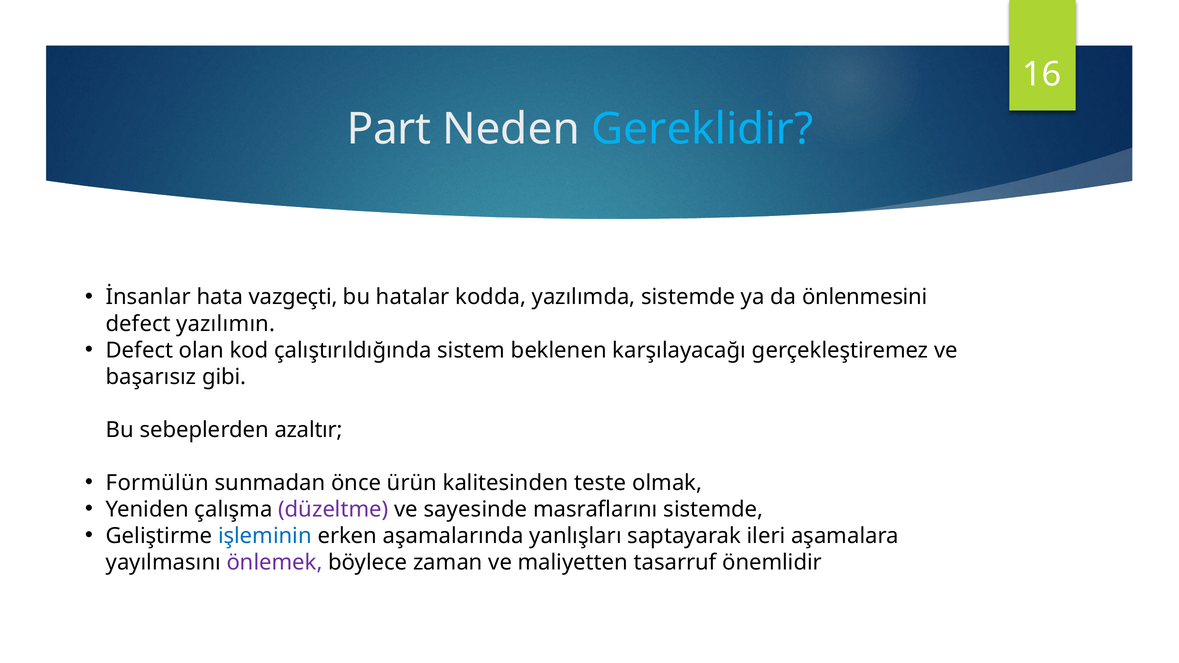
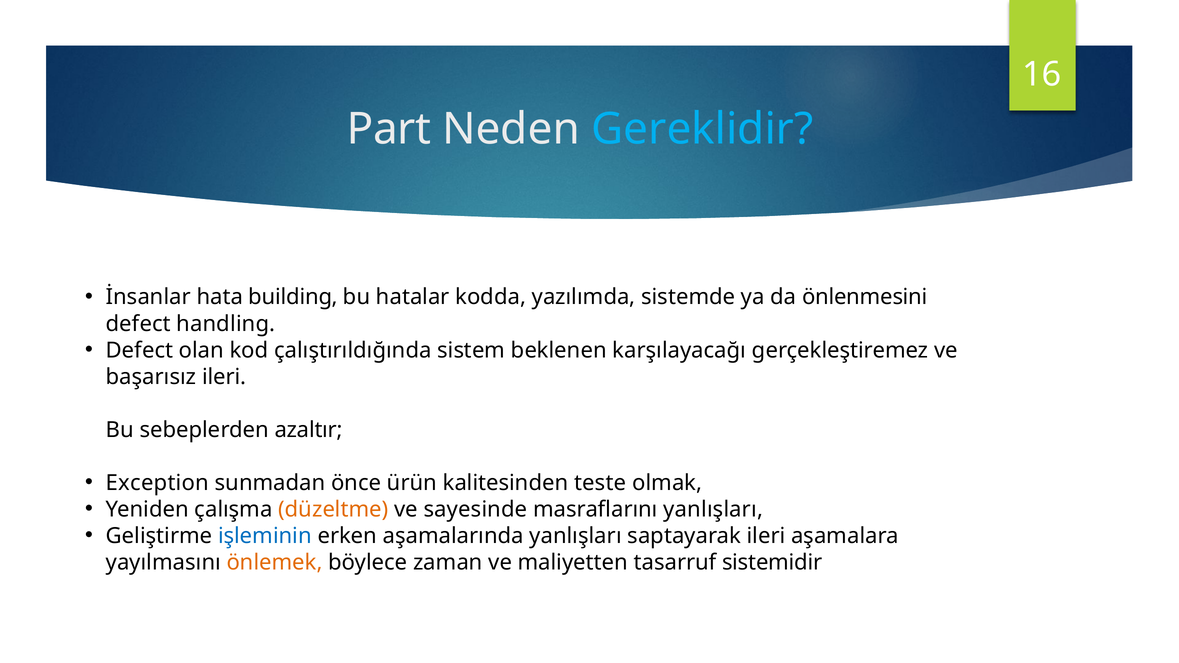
vazgeçti: vazgeçti -> building (293, 297)
yazılımın: yazılımın -> handling (226, 324)
başarısız gibi: gibi -> ileri (224, 377)
Formülün: Formülün -> Exception (157, 483)
düzeltme colour: purple -> orange (333, 509)
masraflarını sistemde: sistemde -> yanlışları (713, 509)
önlemek colour: purple -> orange (275, 563)
önemlidir: önemlidir -> sistemidir (772, 563)
